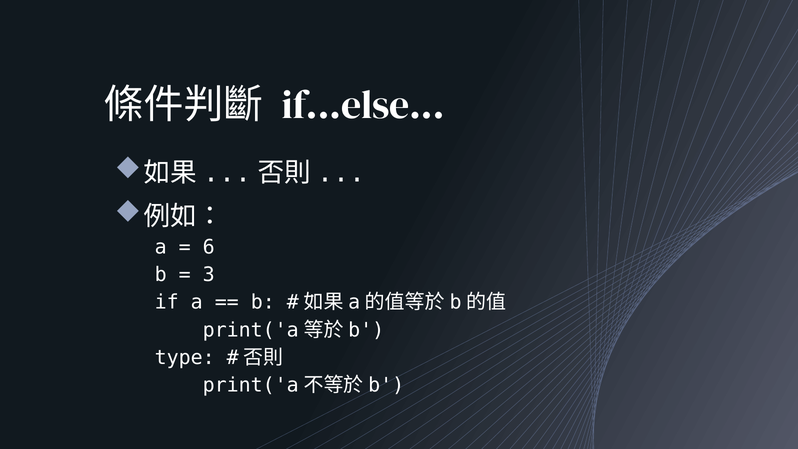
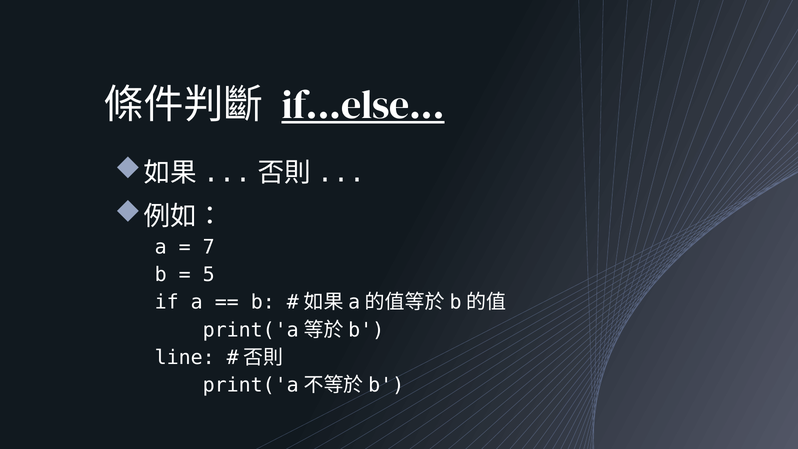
if...else underline: none -> present (363, 105)
6: 6 -> 7 (209, 247)
3: 3 -> 5 (209, 275)
type: type -> line (185, 357)
